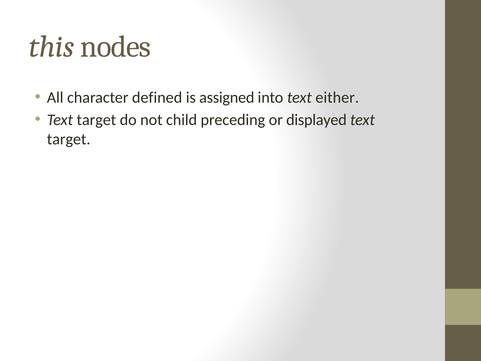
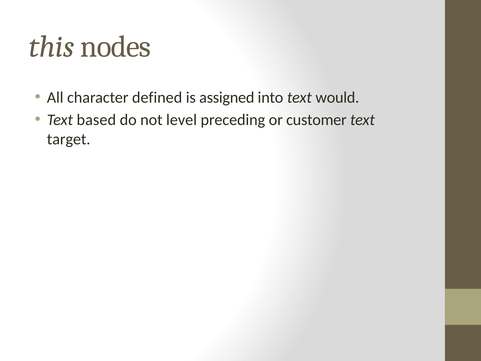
either: either -> would (337, 97)
target: target -> based (96, 120)
child: child -> level (182, 120)
displayed: displayed -> customer (316, 120)
